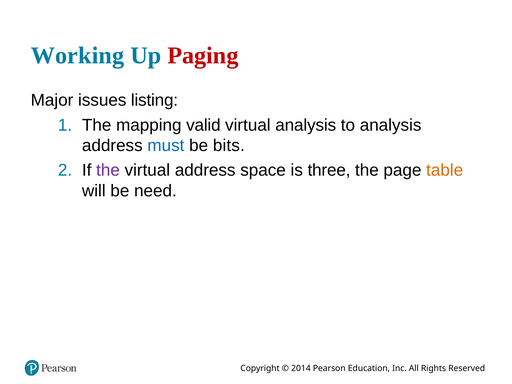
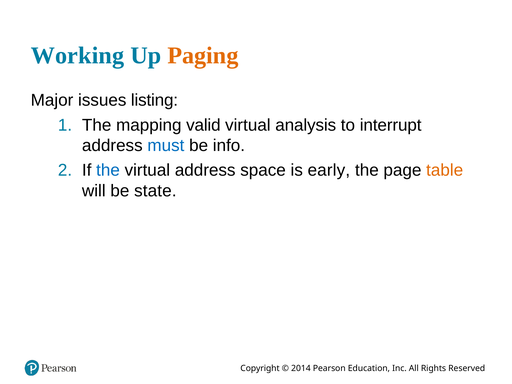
Paging colour: red -> orange (203, 56)
to analysis: analysis -> interrupt (391, 125)
bits: bits -> info (229, 146)
the colour: purple -> blue (108, 170)
three: three -> early (329, 170)
need: need -> state (155, 191)
